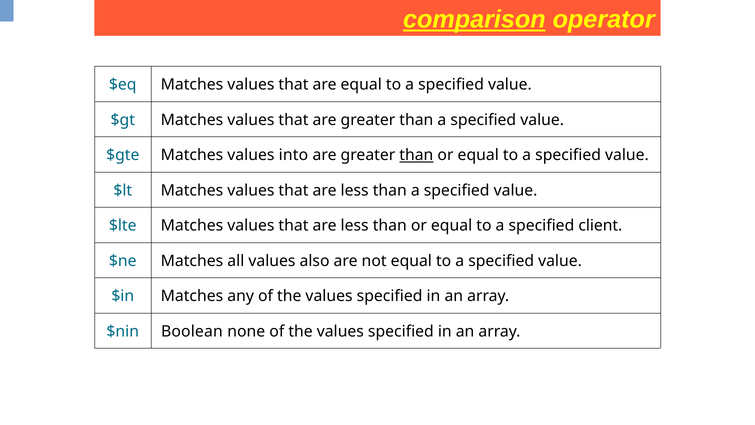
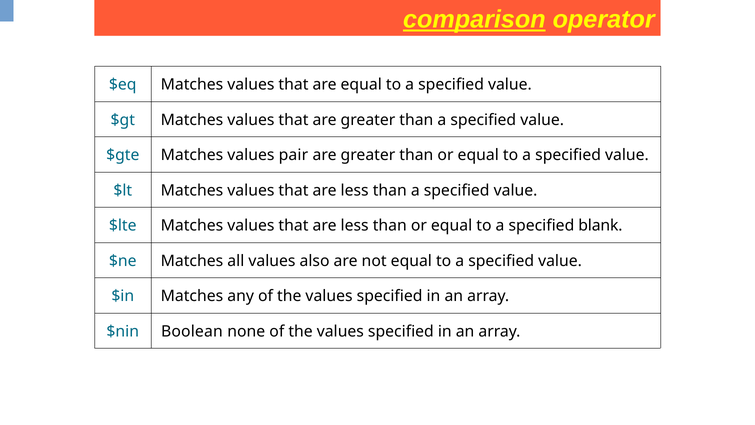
into: into -> pair (293, 155)
than underline: present -> none (416, 155)
client: client -> blank (600, 225)
